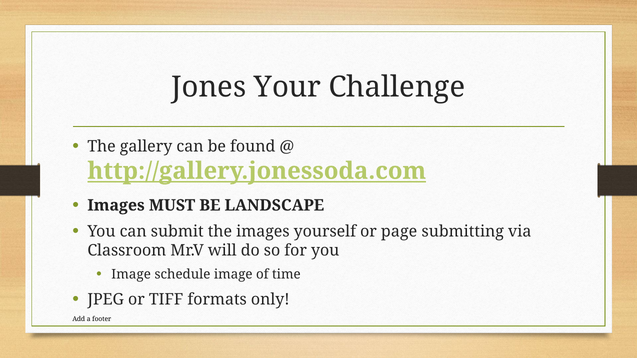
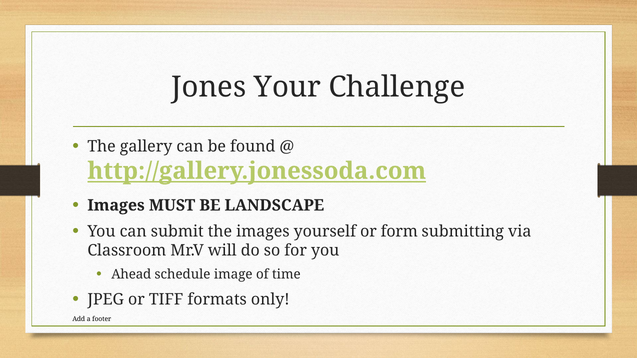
page: page -> form (399, 232)
Image: Image -> Ahead (131, 275)
